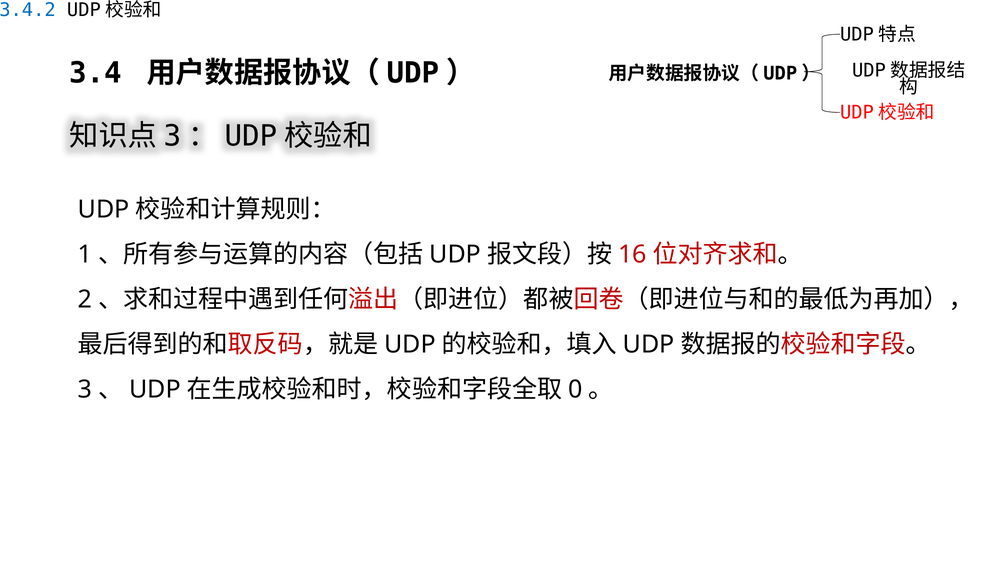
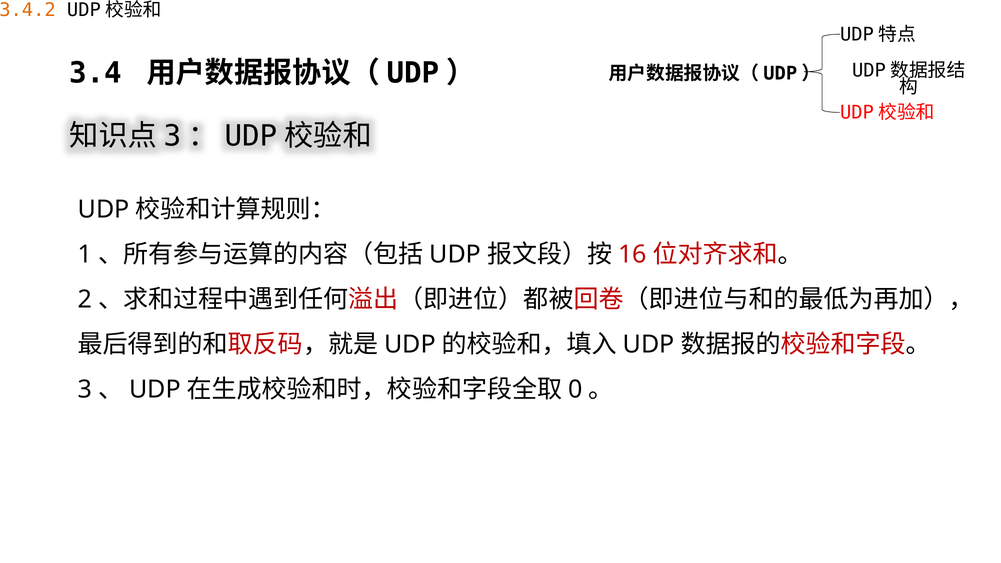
3.4.2 colour: blue -> orange (28, 10)
